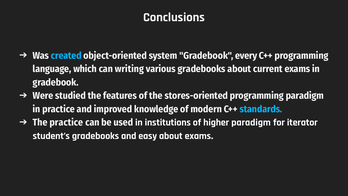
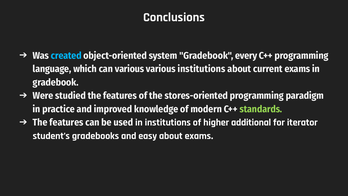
can writing: writing -> various (129, 69)
various gradebooks: gradebooks -> institutions (202, 69)
standards colour: light blue -> light green (261, 109)
practice: practice -> features (66, 122)
higher paradigm: paradigm -> additional (251, 122)
